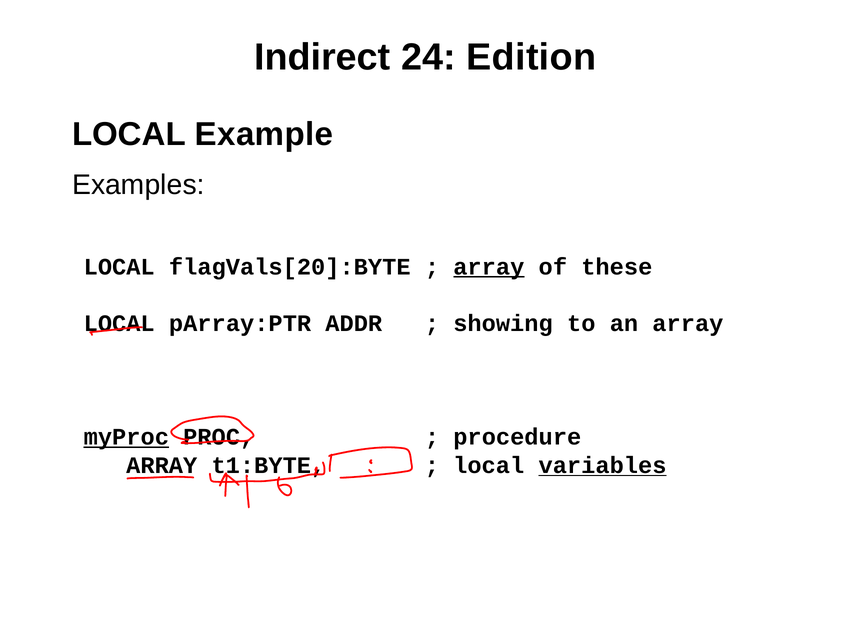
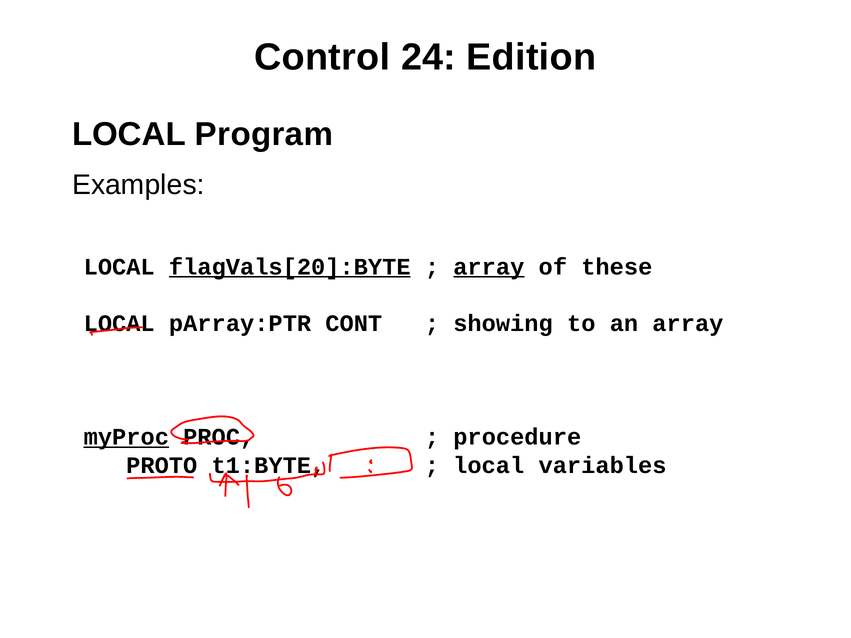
Indirect: Indirect -> Control (322, 57)
Example: Example -> Program (264, 134)
flagVals[20]:BYTE underline: none -> present (290, 267)
ADDR: ADDR -> CONT (354, 324)
ARRAY: ARRAY -> PROTO (162, 466)
variables underline: present -> none (603, 466)
